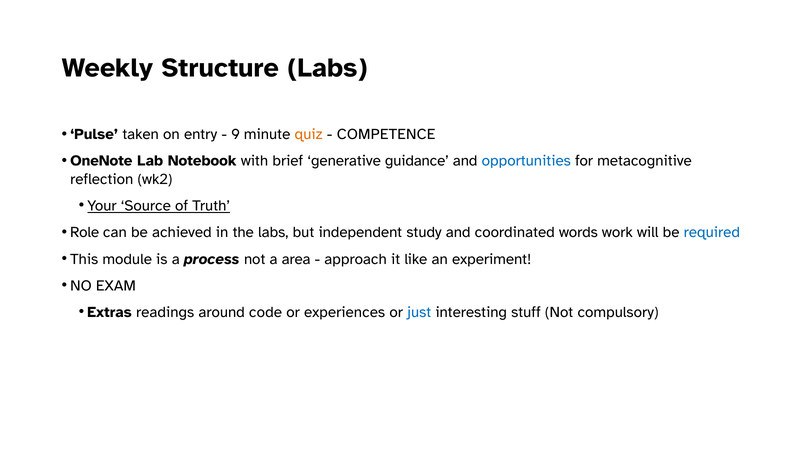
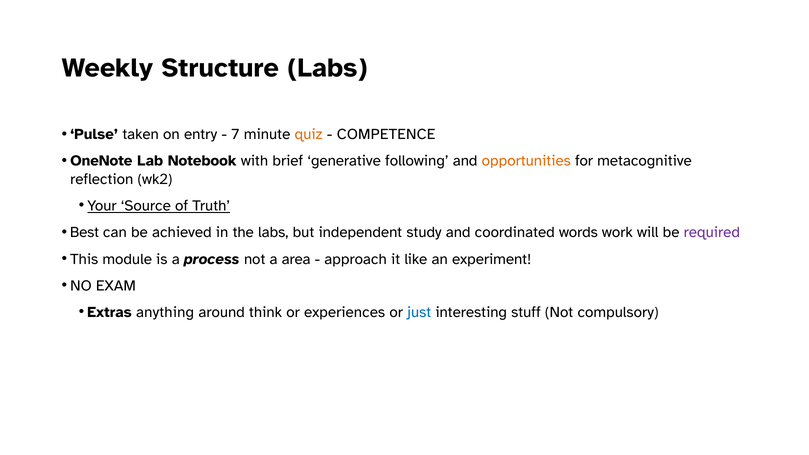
9: 9 -> 7 (235, 134)
guidance: guidance -> following (417, 161)
opportunities colour: blue -> orange (526, 161)
Role: Role -> Best (85, 232)
required colour: blue -> purple (712, 232)
readings: readings -> anything (165, 312)
code: code -> think (266, 312)
